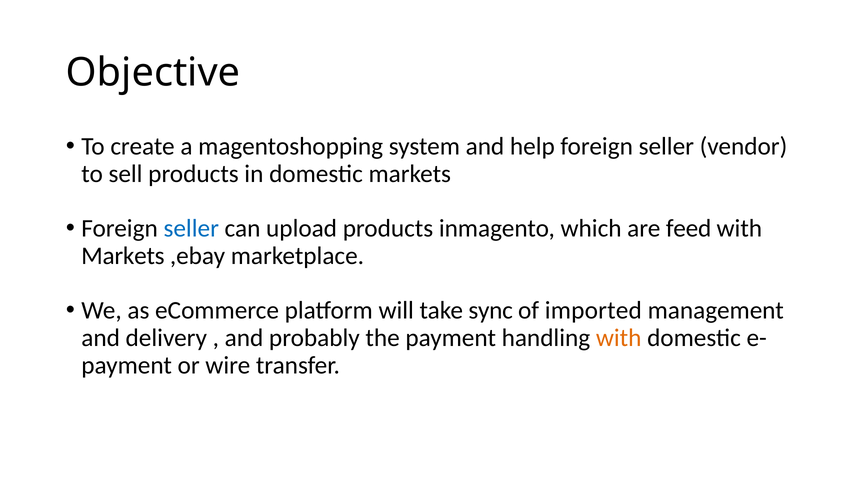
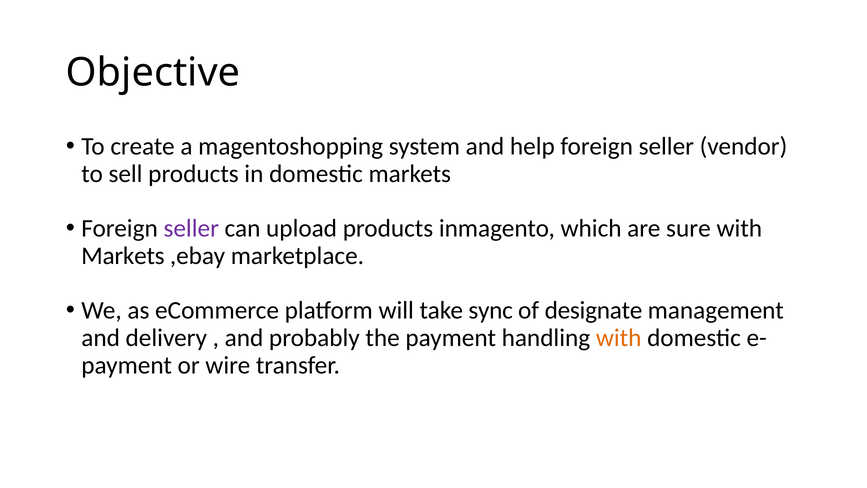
seller colour: blue -> purple (191, 228)
feed: feed -> sure (688, 228)
imported: imported -> designate (594, 310)
